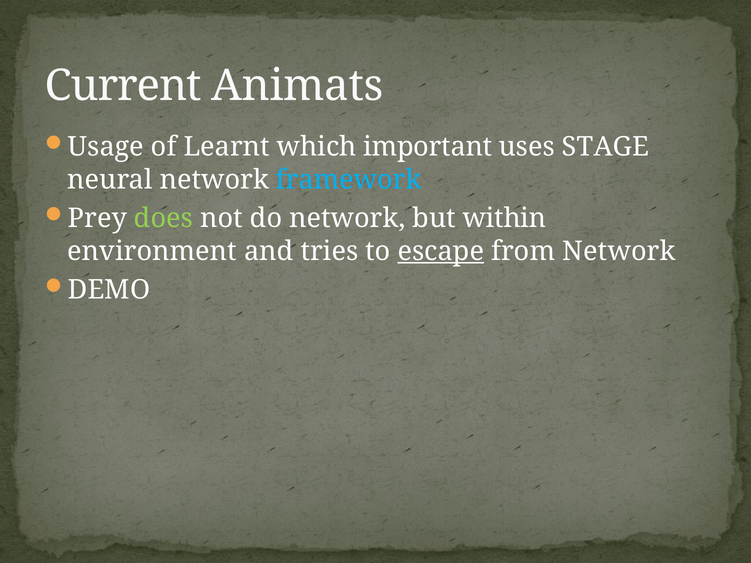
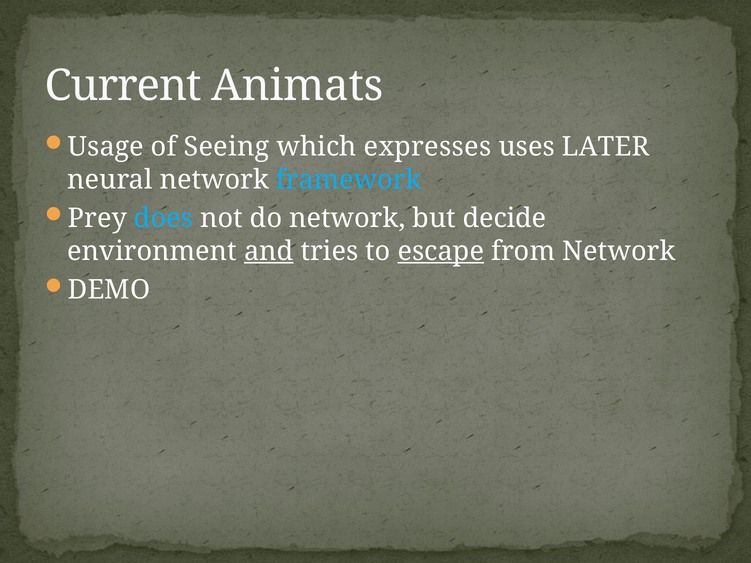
Learnt: Learnt -> Seeing (227, 147)
important: important -> expresses (428, 147)
STAGE: STAGE -> LATER (606, 147)
does colour: light green -> light blue (163, 219)
within: within -> decide (505, 219)
and underline: none -> present (269, 251)
